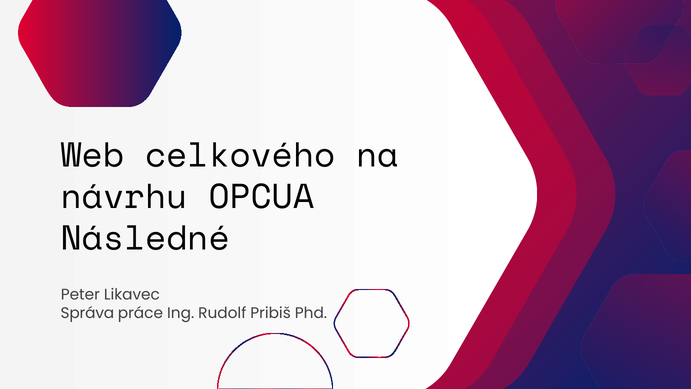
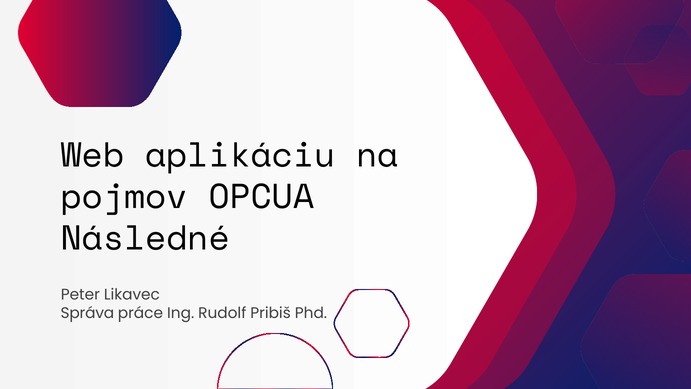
celkového: celkového -> aplikáciu (240, 155)
návrhu: návrhu -> pojmov (124, 197)
